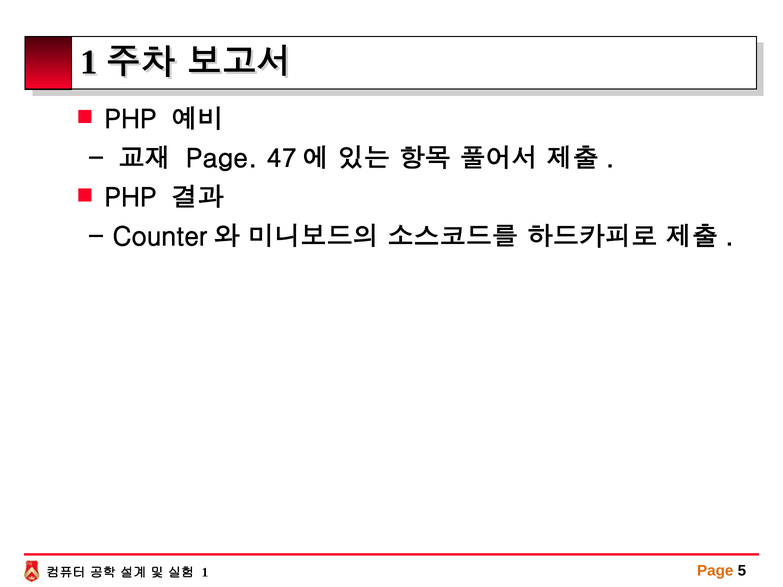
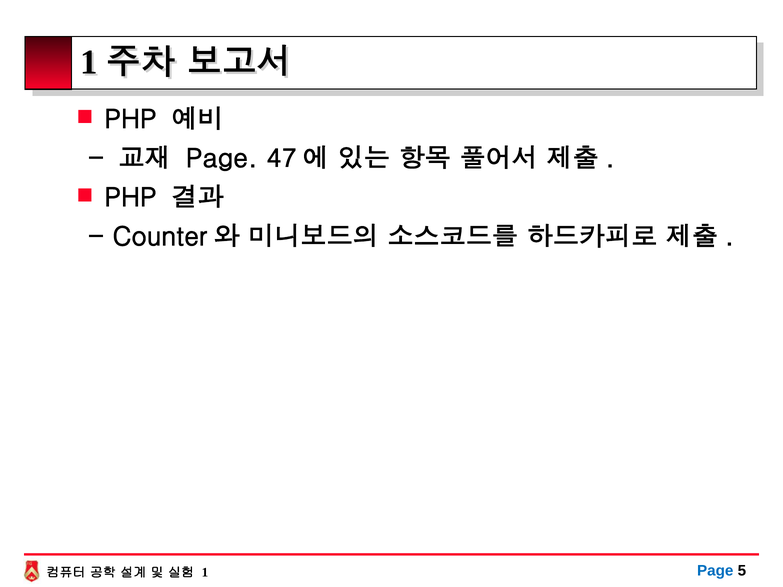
Page colour: orange -> blue (715, 571)
